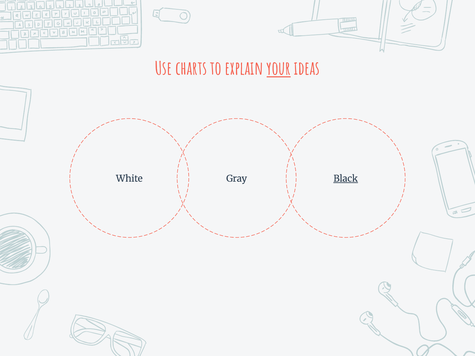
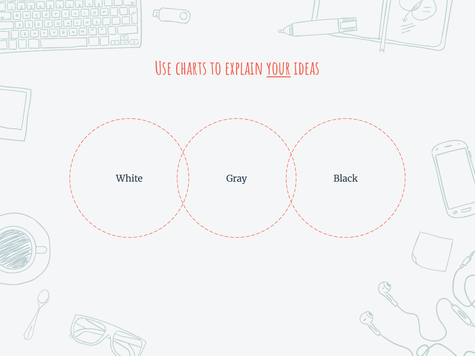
Black underline: present -> none (346, 179)
